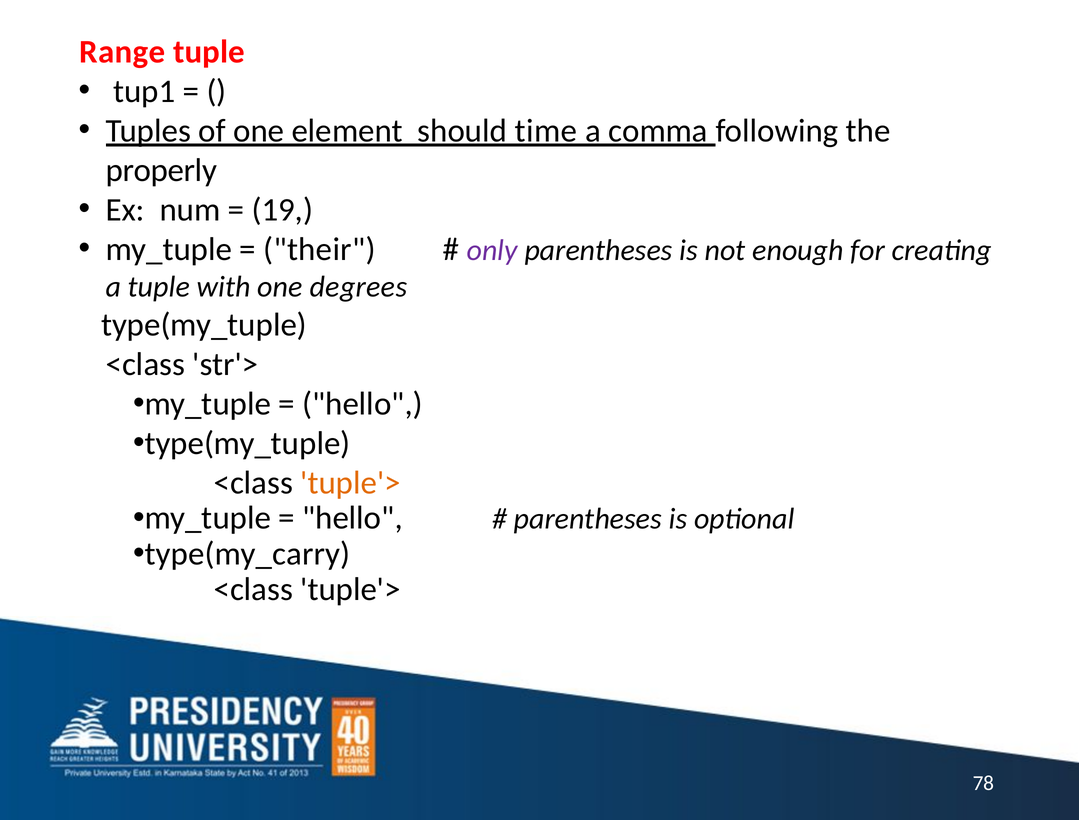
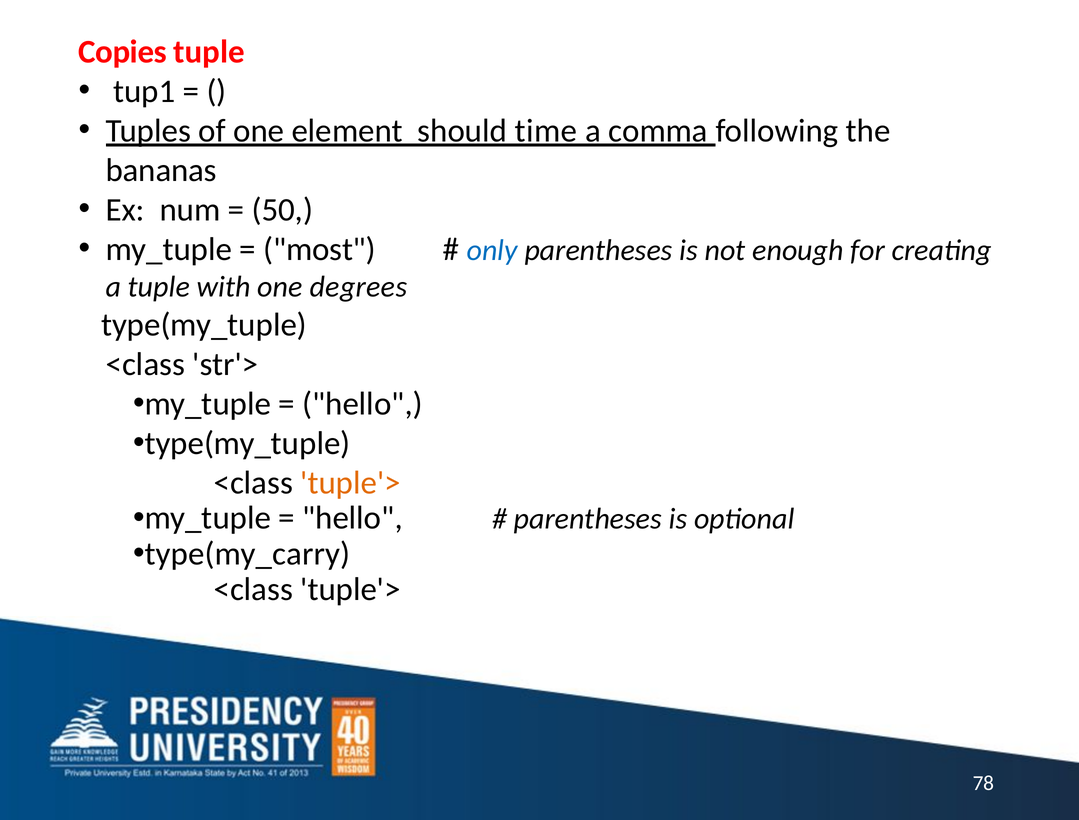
Range: Range -> Copies (123, 52)
properly: properly -> bananas (161, 170)
19: 19 -> 50 (282, 210)
their: their -> most (320, 249)
only colour: purple -> blue (492, 250)
